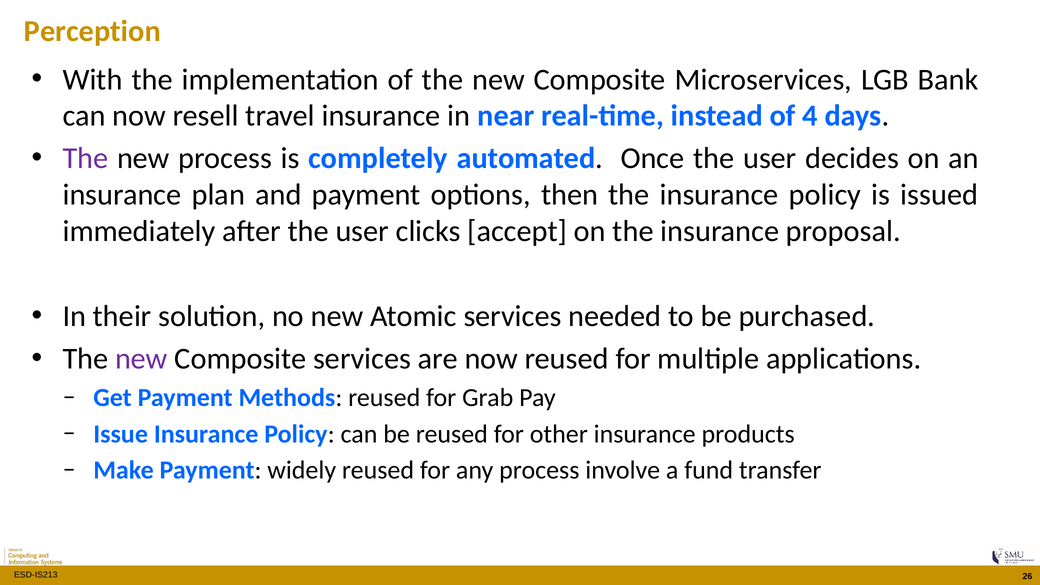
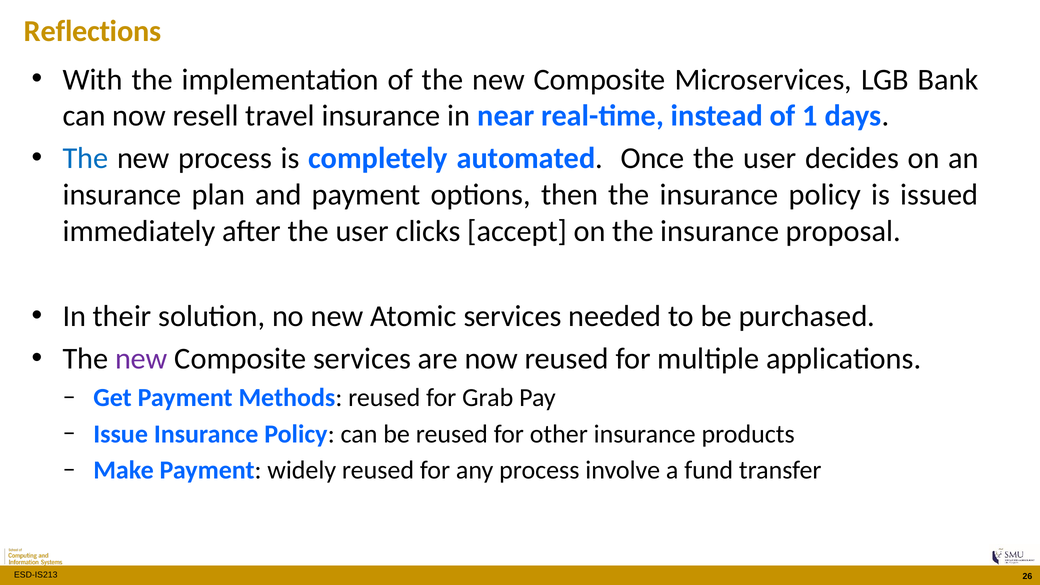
Perception: Perception -> Reflections (93, 31)
4: 4 -> 1 (810, 116)
The colour: purple -> blue (85, 158)
